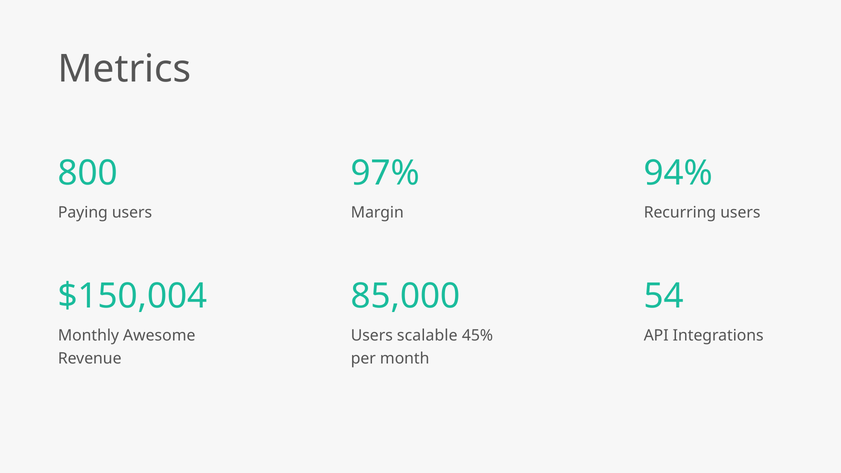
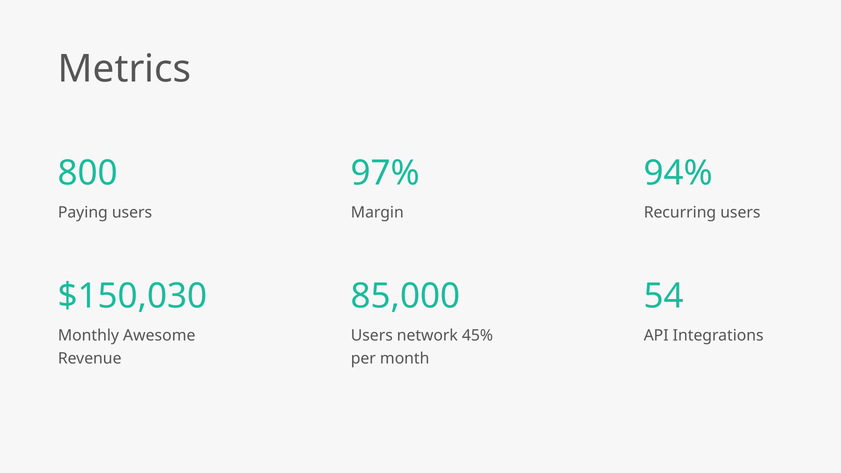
$150,004: $150,004 -> $150,030 (133, 296)
scalable: scalable -> network (427, 336)
